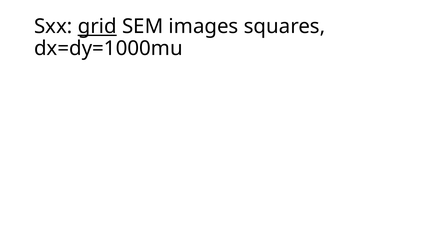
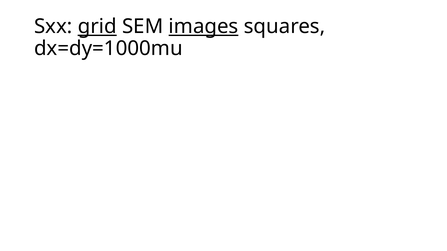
images underline: none -> present (204, 26)
